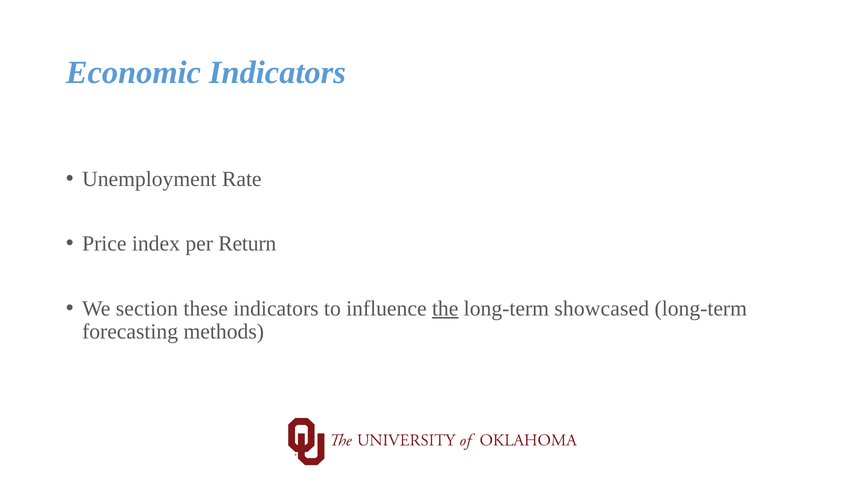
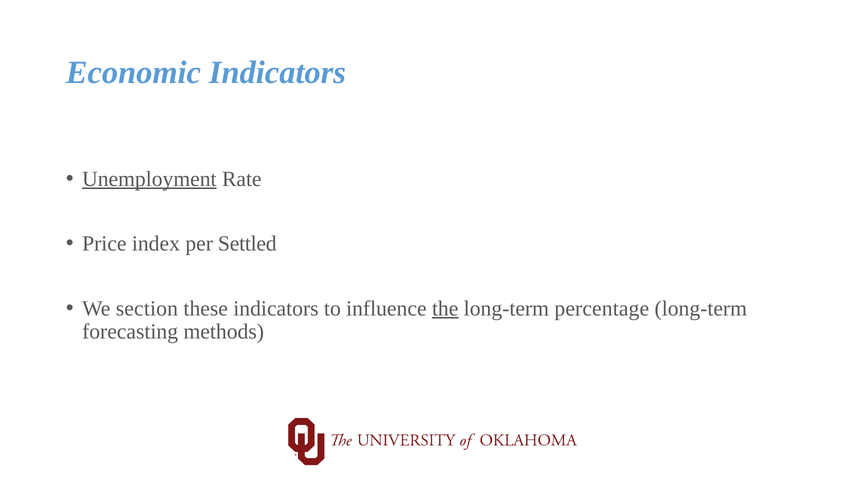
Unemployment underline: none -> present (149, 179)
Return: Return -> Settled (247, 244)
showcased: showcased -> percentage (602, 309)
